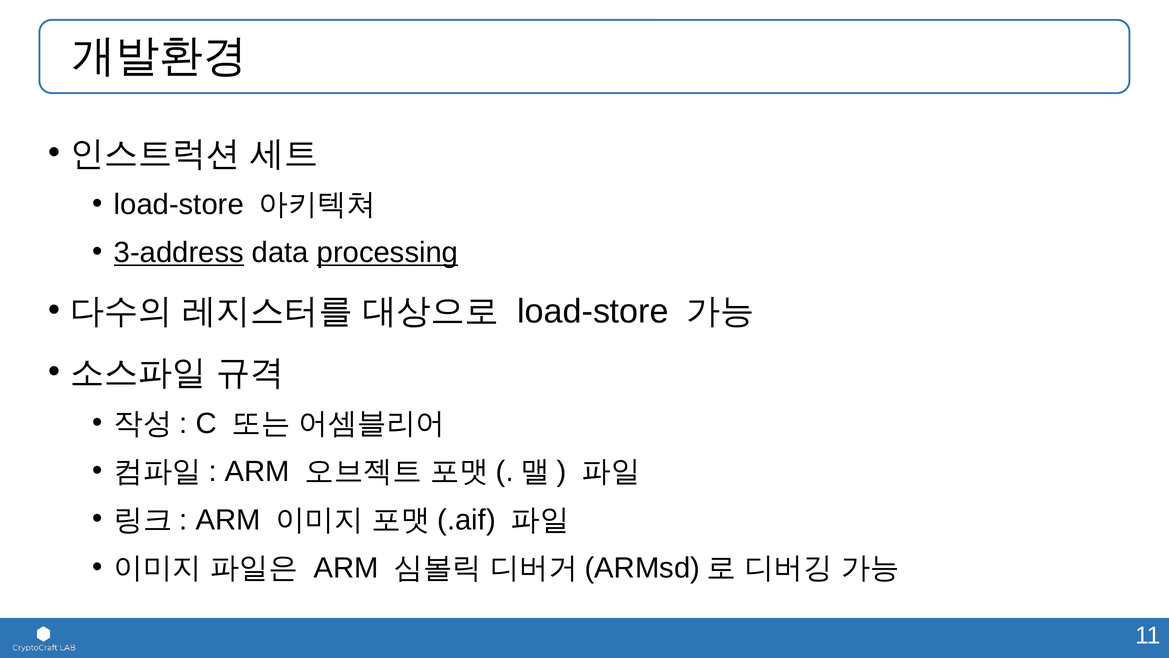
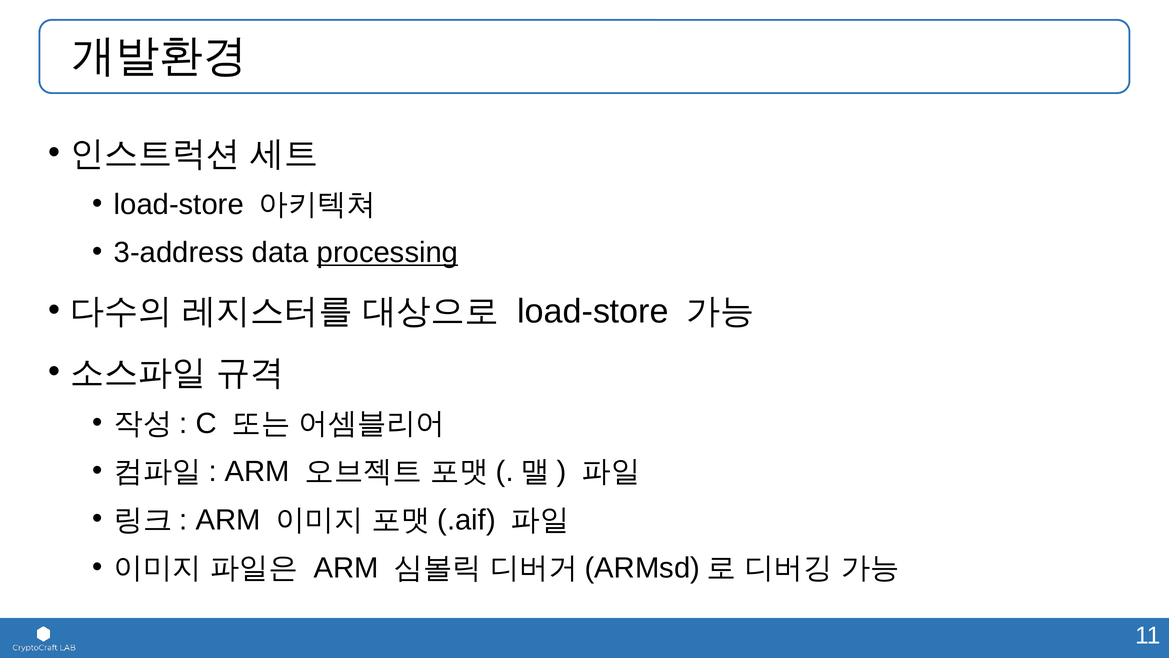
3-address underline: present -> none (179, 253)
